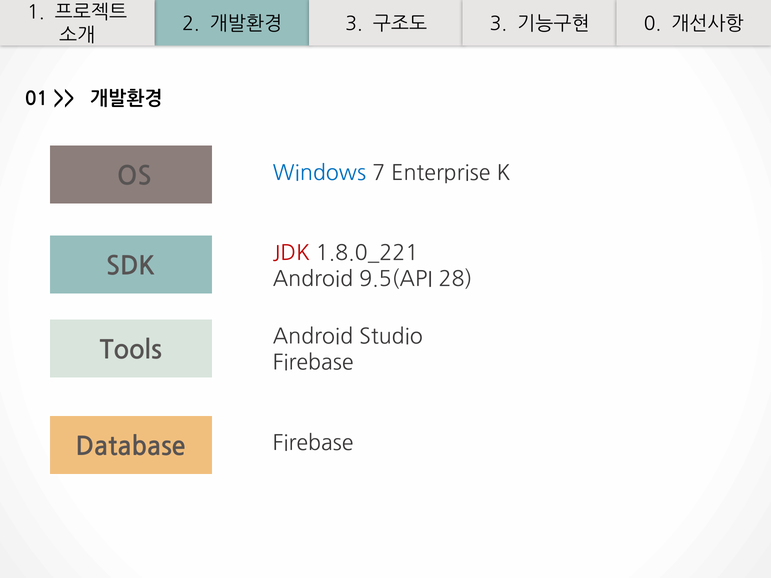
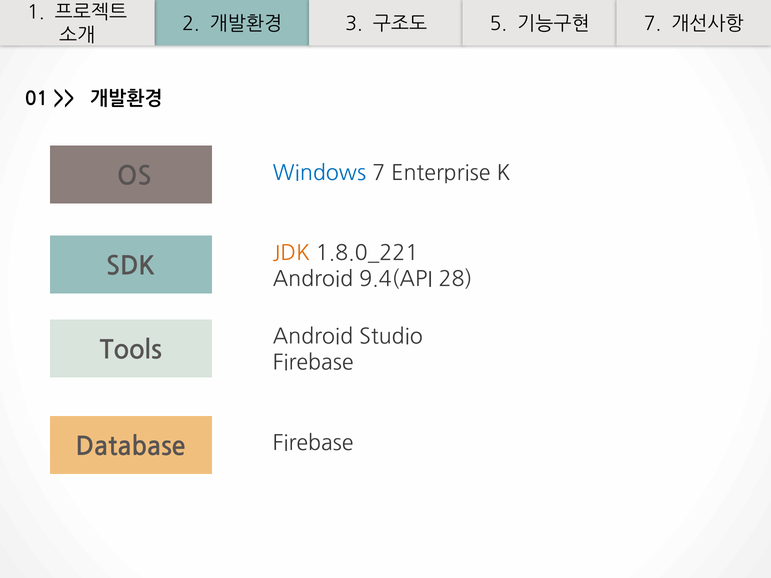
3: 3 -> 5 (498, 24)
0: 0 -> 7 (652, 24)
JDK colour: red -> orange (291, 254)
9.5(API: 9.5(API -> 9.4(API (396, 279)
